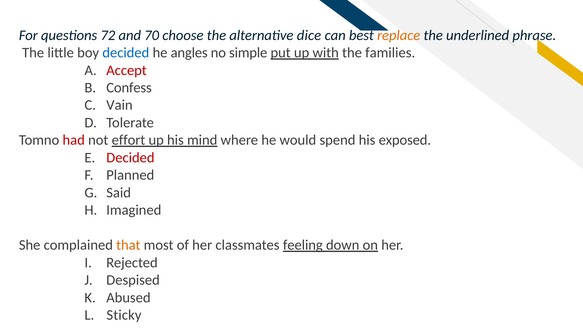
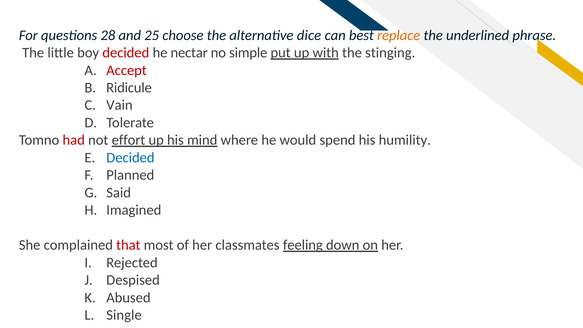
72: 72 -> 28 (108, 35)
70: 70 -> 25 (152, 35)
decided colour: blue -> red (126, 53)
angles: angles -> nectar (189, 53)
families: families -> stinging (390, 53)
Confess: Confess -> Ridicule (129, 88)
exposed: exposed -> humility (405, 140)
Decided colour: red -> blue (130, 158)
that colour: orange -> red (128, 245)
Sticky: Sticky -> Single (124, 315)
